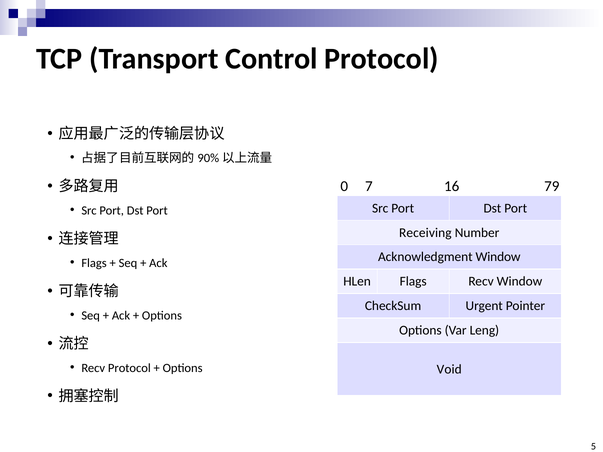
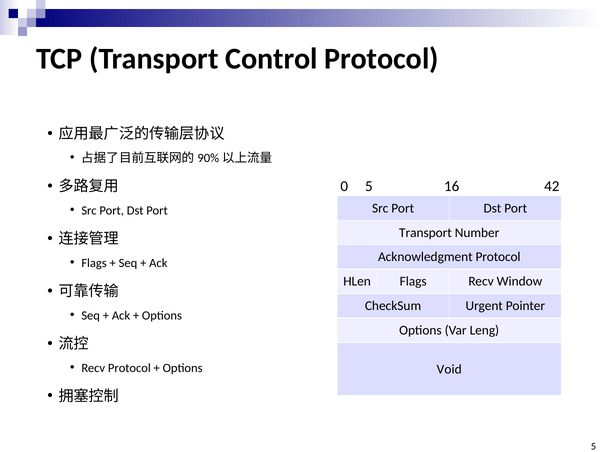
0 7: 7 -> 5 (369, 186)
79: 79 -> 42 (552, 186)
Receiving: Receiving -> Transport (425, 233)
Acknowledgment Window: Window -> Protocol (498, 257)
